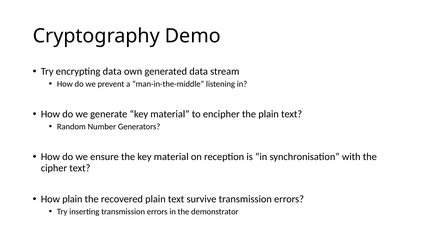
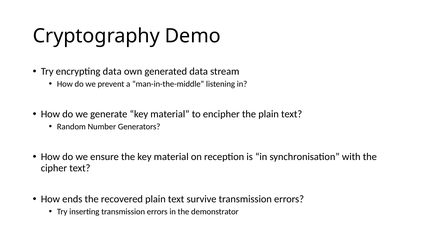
How plain: plain -> ends (72, 199)
